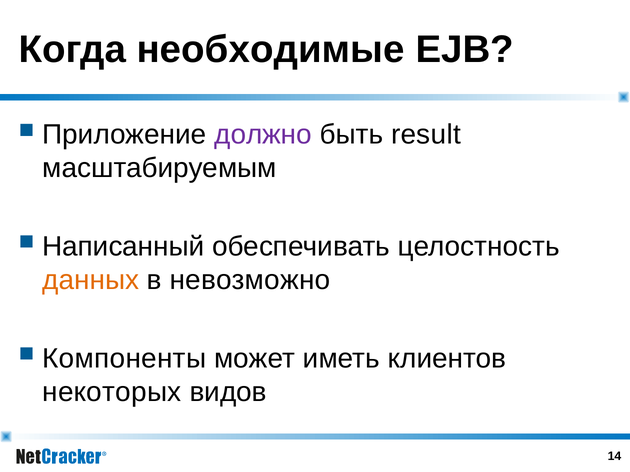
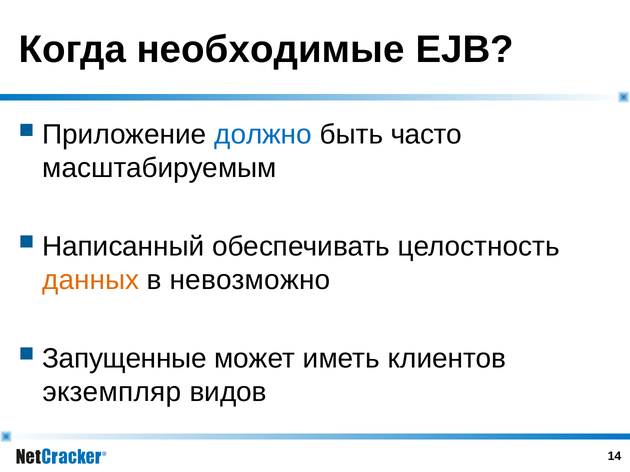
должно colour: purple -> blue (263, 135)
result: result -> часто (426, 135)
Компоненты: Компоненты -> Запущенные (125, 359)
некоторых: некоторых -> экземпляр (112, 392)
